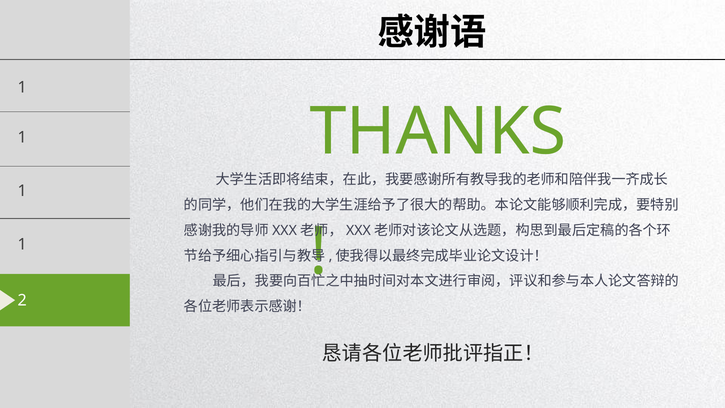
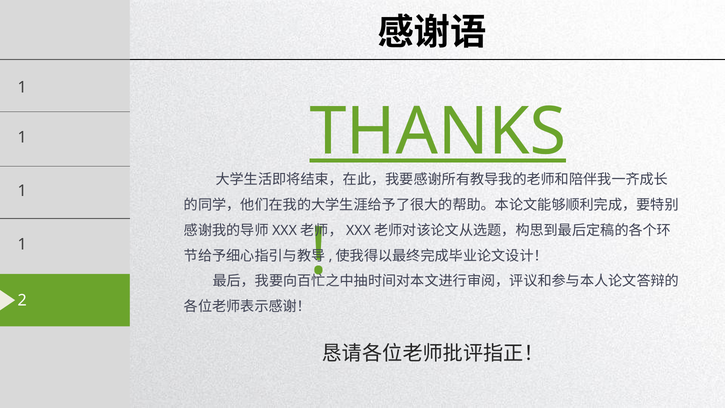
THANKS underline: none -> present (438, 132)
